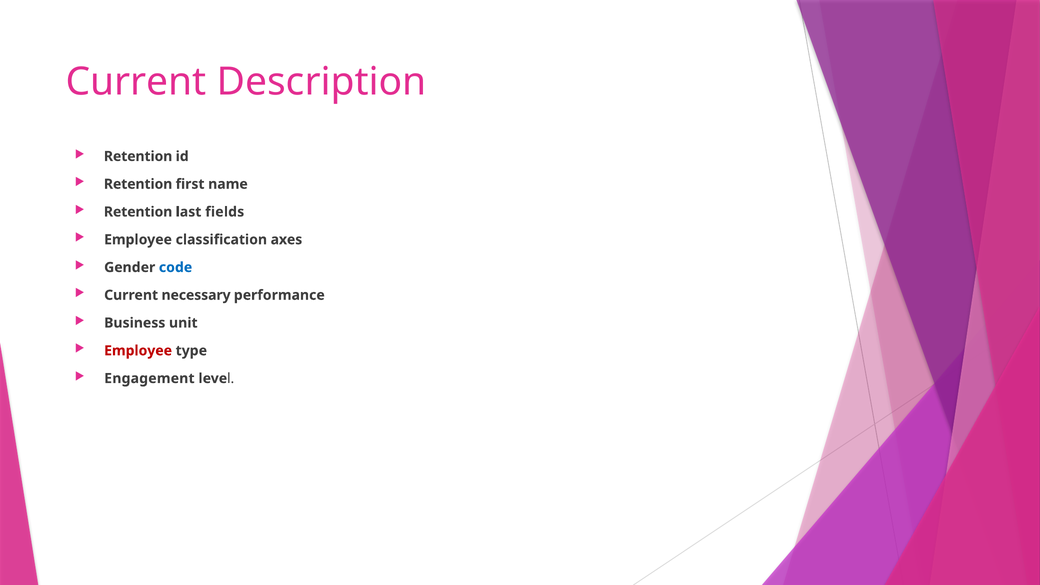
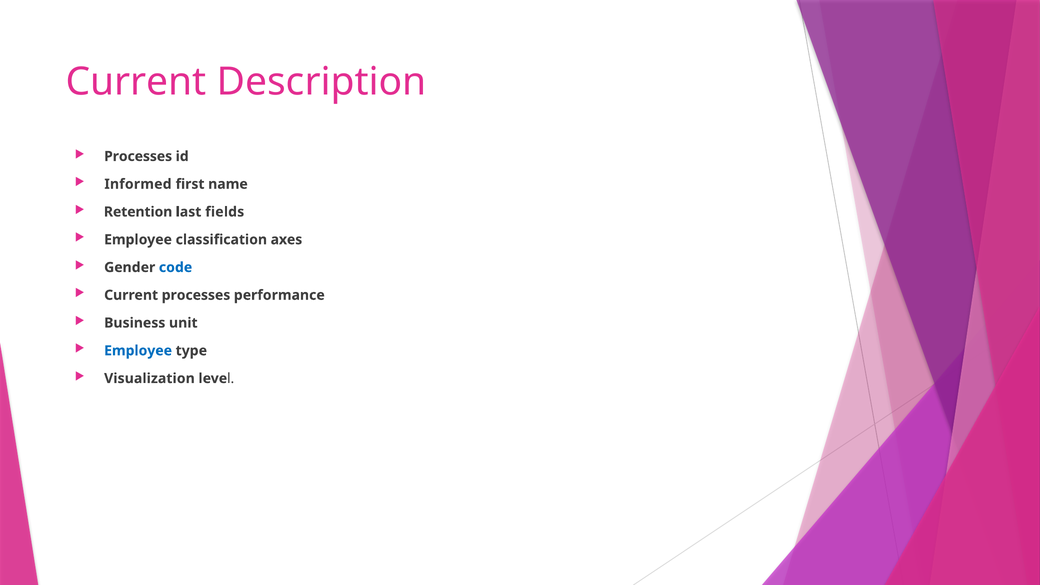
Retention: Retention -> Processes (138, 156)
Retention: Retention -> Informed (138, 184)
Current necessary: necessary -> processes (196, 295)
Employee colour: red -> blue (138, 351)
Engagement: Engagement -> Visualization (149, 378)
